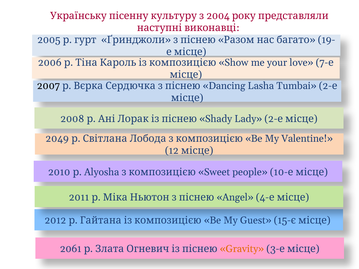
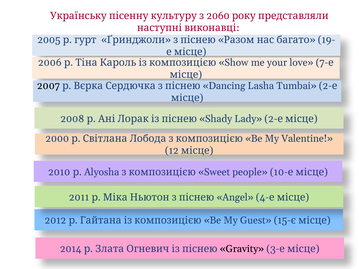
2004: 2004 -> 2060 (218, 16)
2049: 2049 -> 2000 (57, 139)
2061: 2061 -> 2014 (71, 249)
Gravity colour: orange -> black (242, 249)
